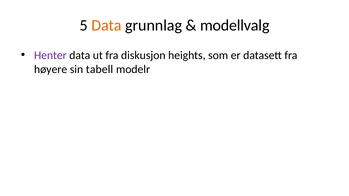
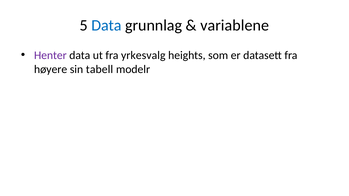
Data colour: orange -> blue (106, 25)
modellvalg: modellvalg -> variablene (235, 25)
diskusjon: diskusjon -> yrkesvalg (143, 55)
